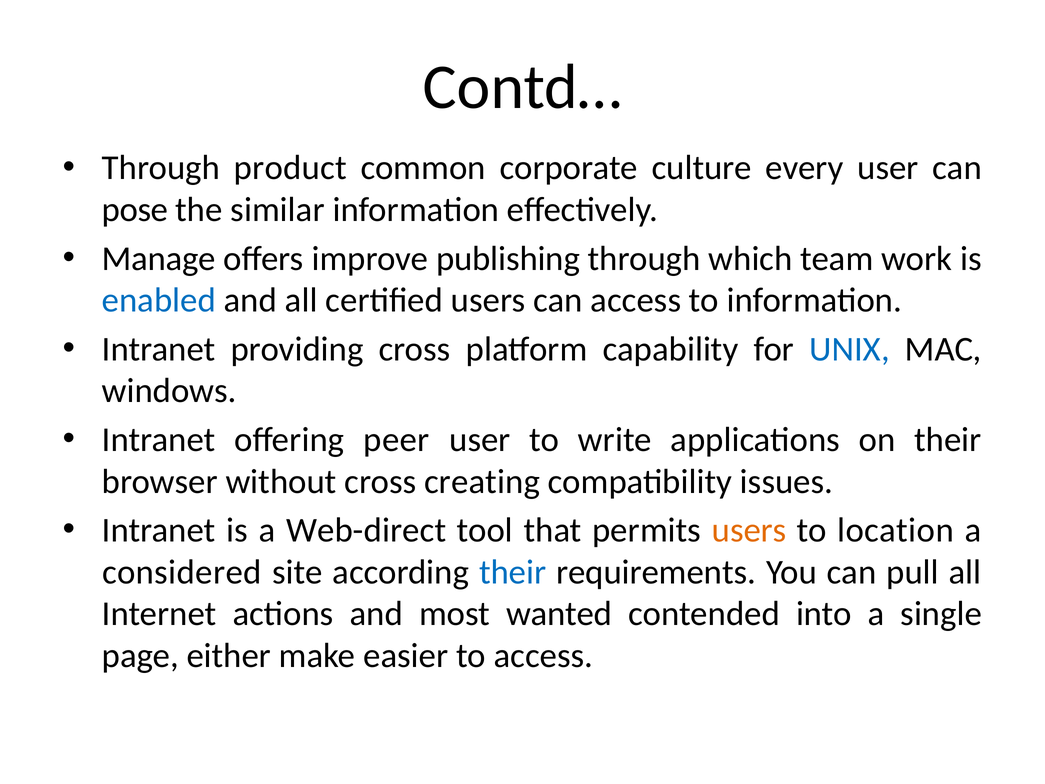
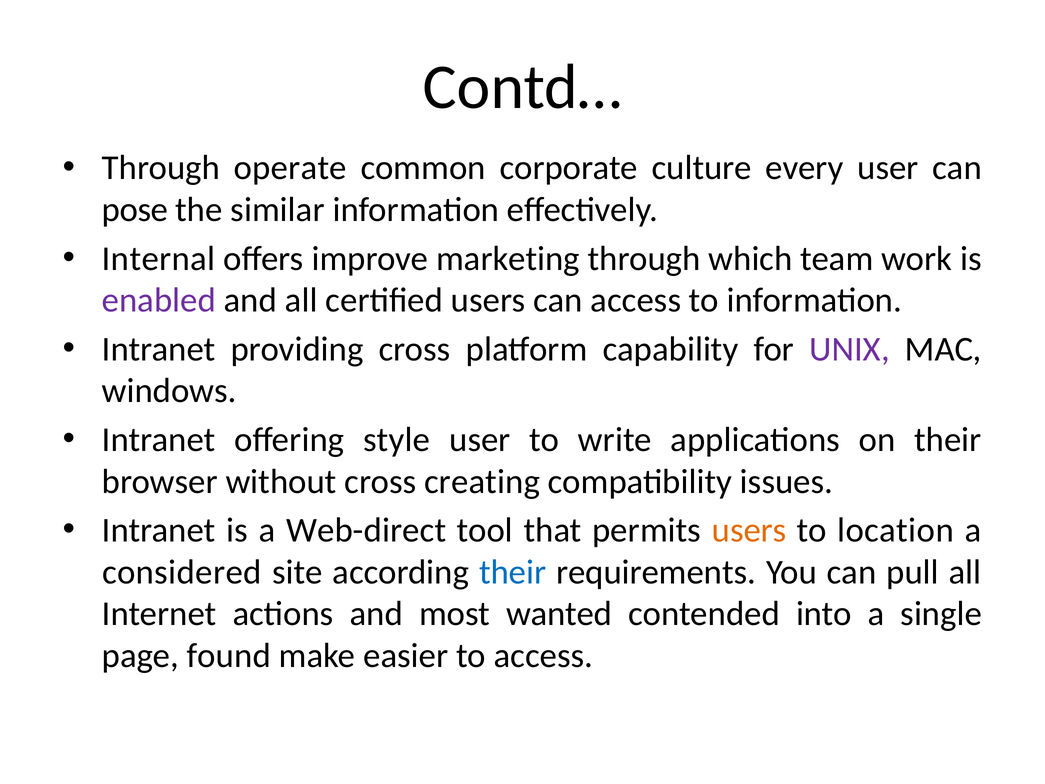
product: product -> operate (290, 168)
Manage: Manage -> Internal (159, 258)
publishing: publishing -> marketing (508, 258)
enabled colour: blue -> purple (159, 300)
UNIX colour: blue -> purple (850, 349)
peer: peer -> style (397, 440)
either: either -> found (229, 656)
